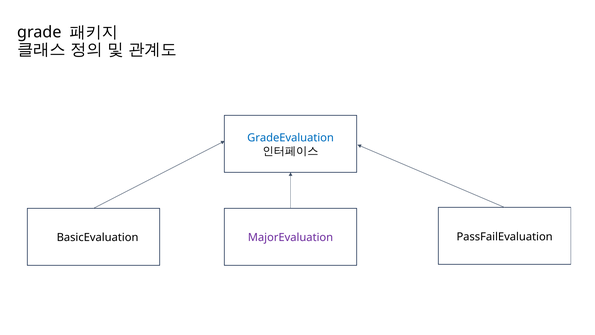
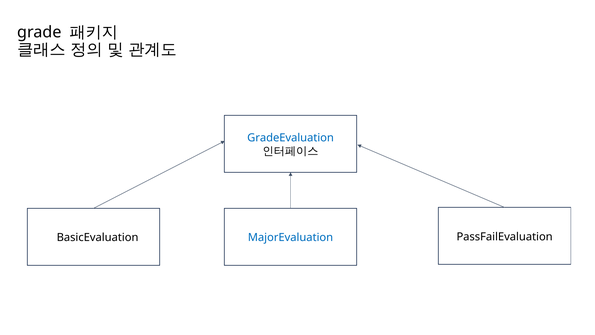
MajorEvaluation colour: purple -> blue (290, 237)
